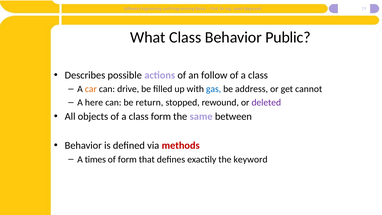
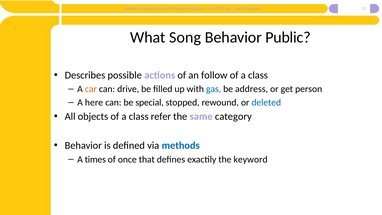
What Class: Class -> Song (185, 37)
cannot: cannot -> person (309, 89)
return: return -> special (150, 102)
deleted colour: purple -> blue (266, 102)
class form: form -> refer (161, 116)
between: between -> category (233, 116)
methods colour: red -> blue (181, 145)
of form: form -> once (127, 159)
